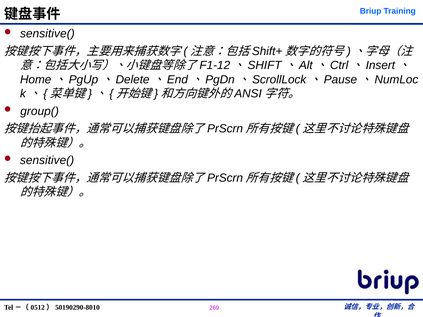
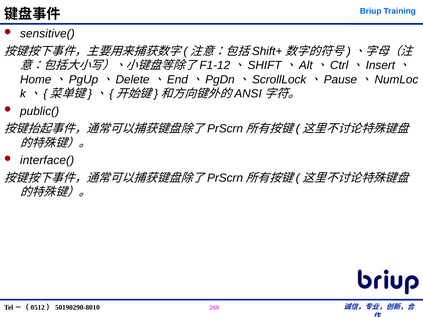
group(: group( -> public( (40, 111)
sensitive(: sensitive( -> interface( (47, 161)
